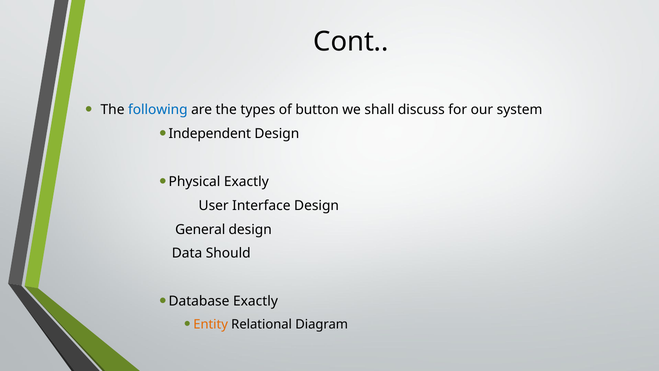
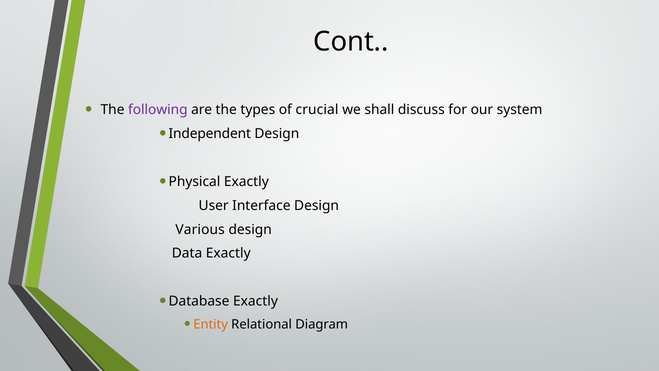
following colour: blue -> purple (158, 110)
button: button -> crucial (317, 110)
General: General -> Various (200, 229)
Data Should: Should -> Exactly (228, 253)
